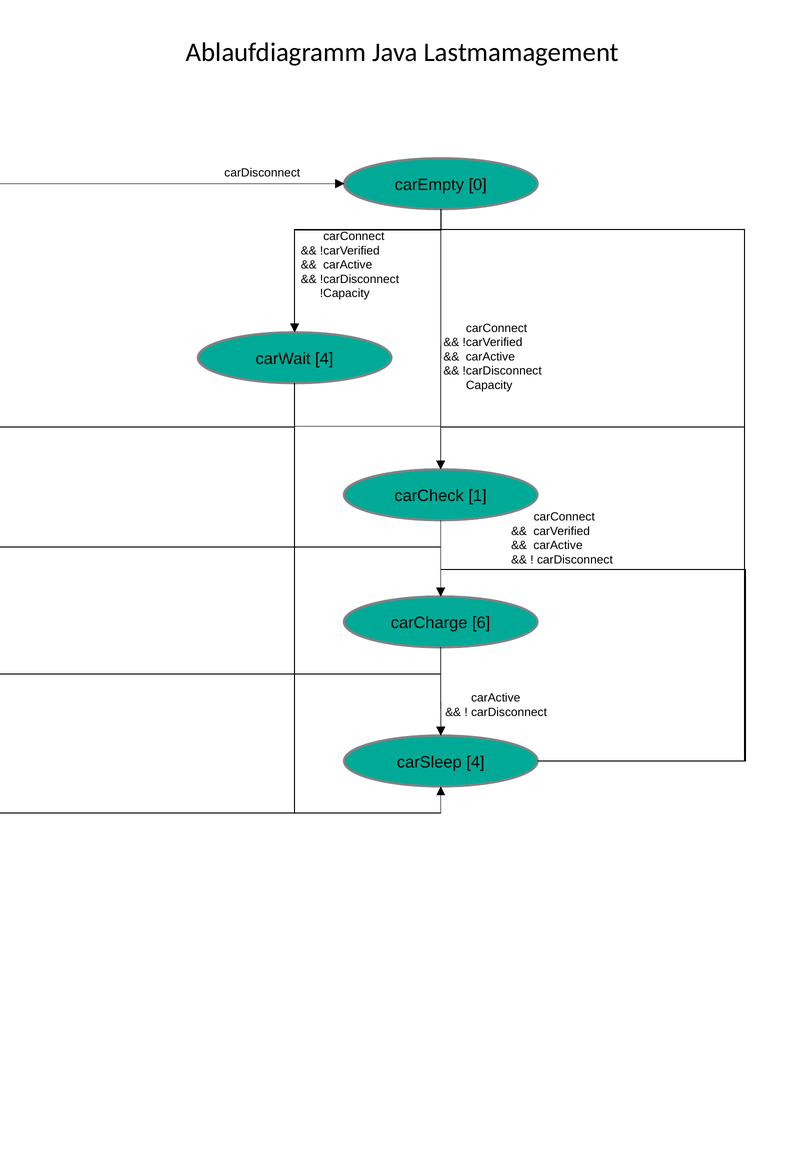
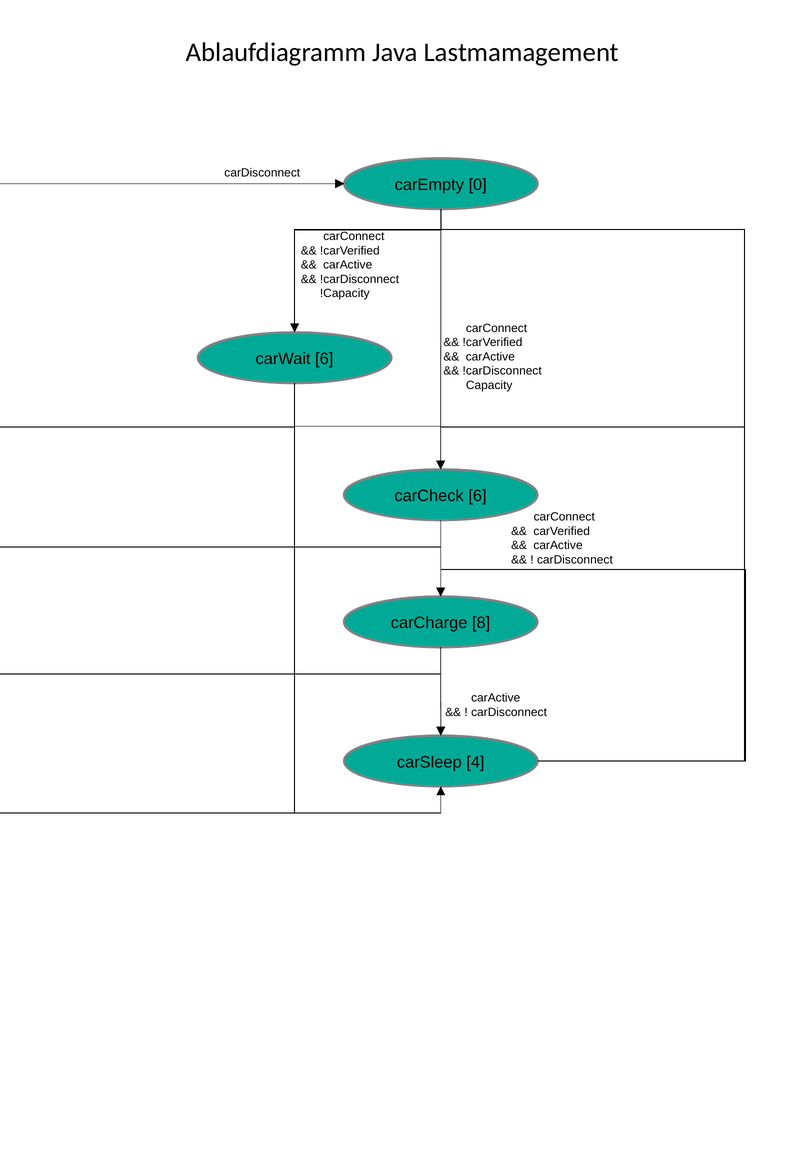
carWait 4: 4 -> 6 (324, 359)
carCheck 1: 1 -> 6 (477, 496)
6: 6 -> 8 (481, 623)
